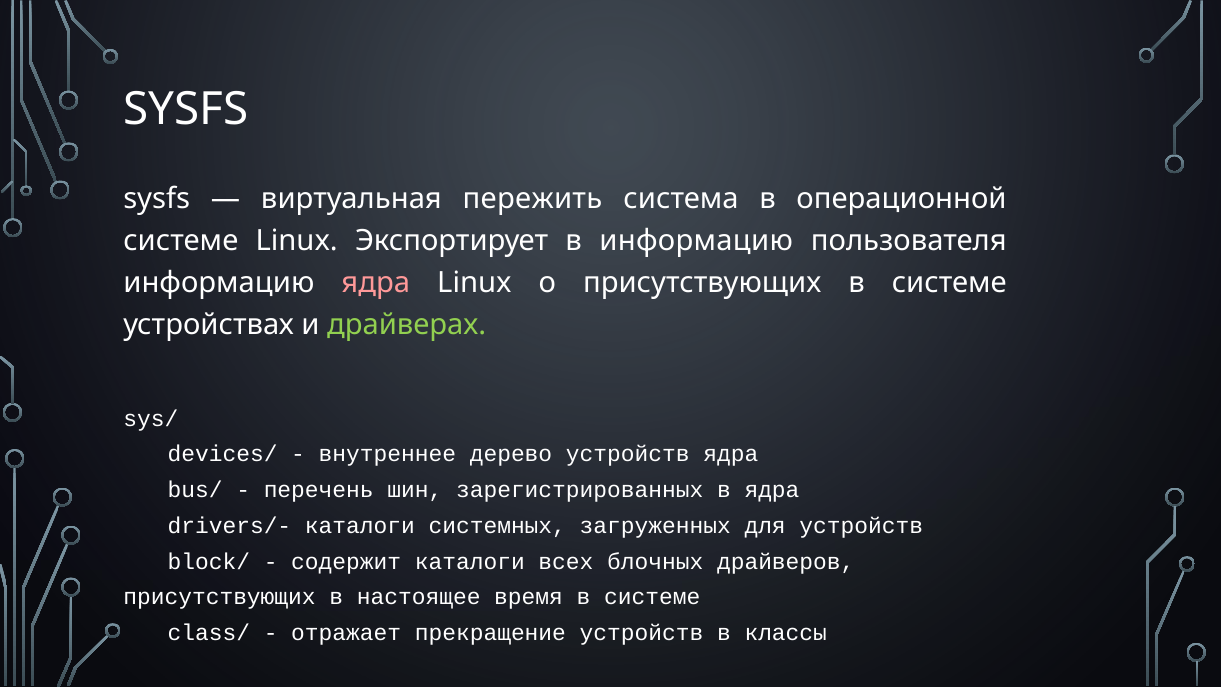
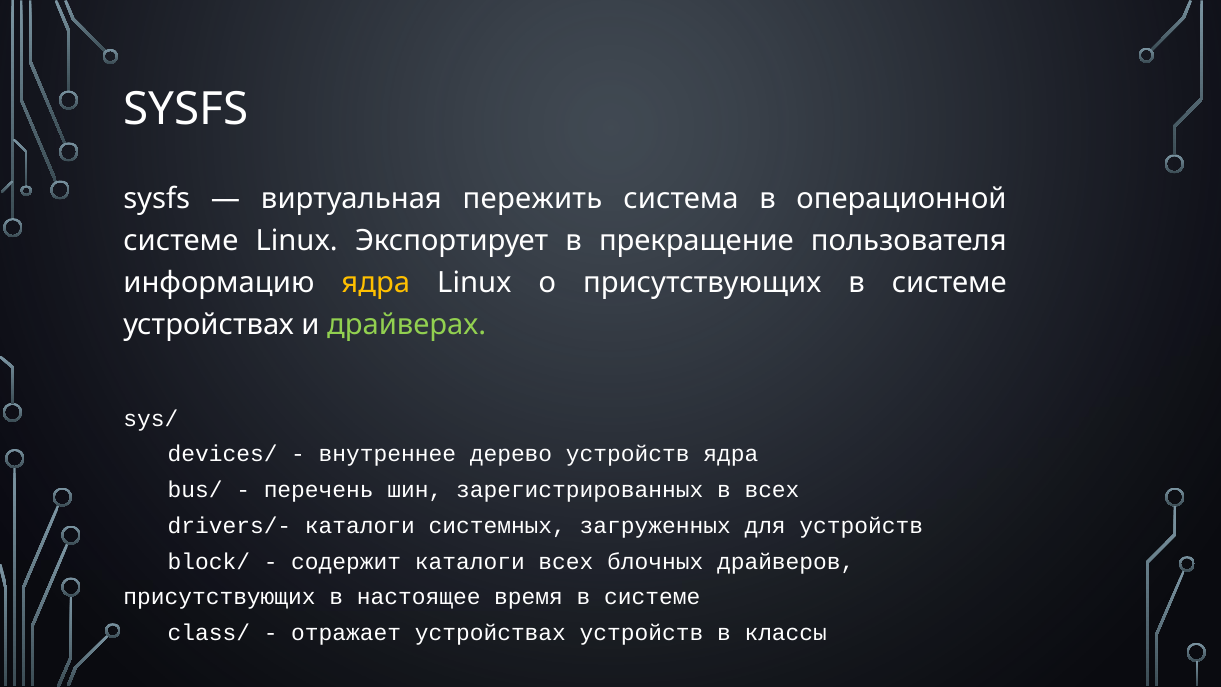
в информацию: информацию -> прекращение (696, 241)
ядра colour: pink -> yellow (376, 283)
в ядра: ядра -> всех (772, 490)
отражает прекращение: прекращение -> устройствах (490, 633)
